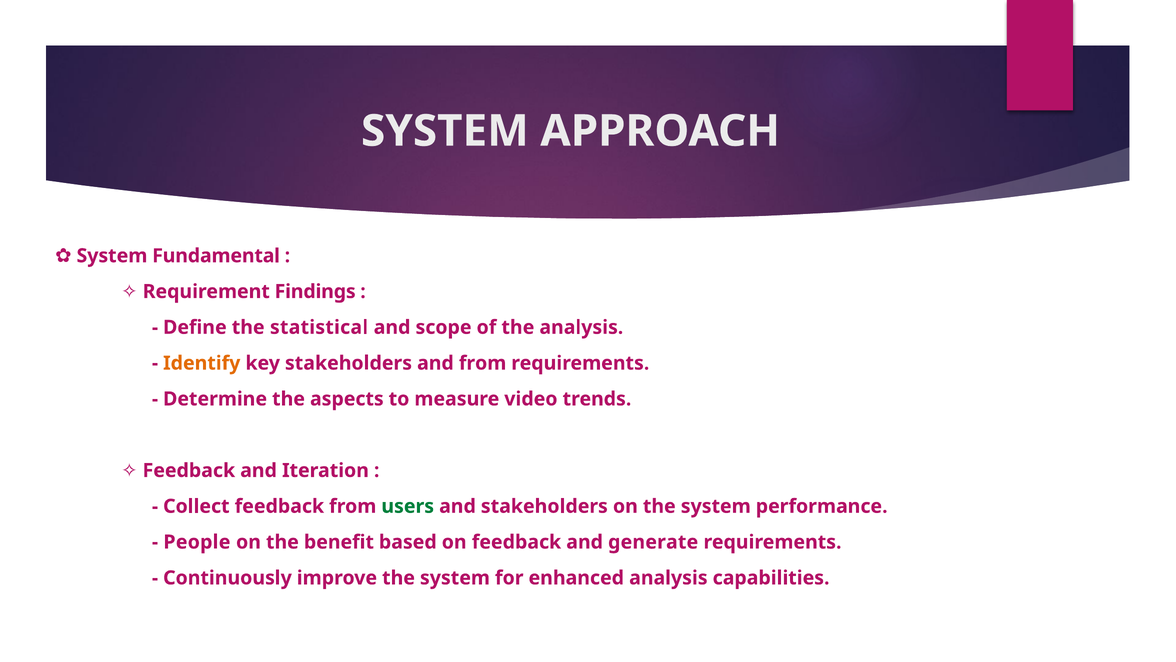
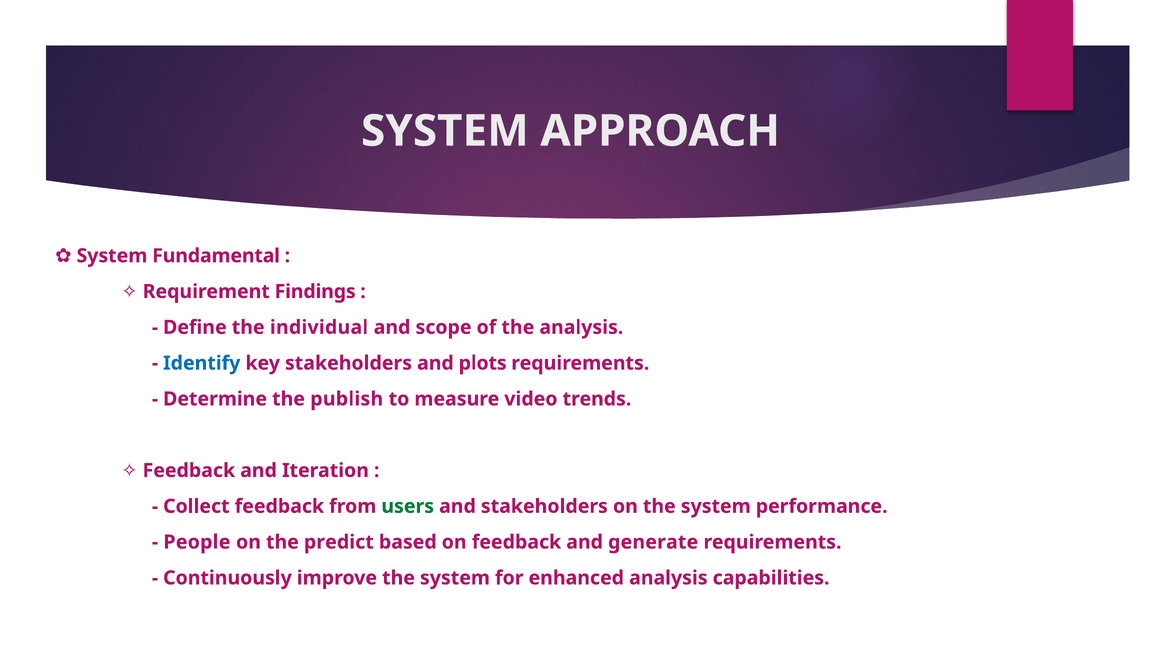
statistical: statistical -> individual (319, 327)
Identify colour: orange -> blue (202, 363)
and from: from -> plots (483, 363)
aspects: aspects -> publish (347, 399)
benefit: benefit -> predict (339, 542)
